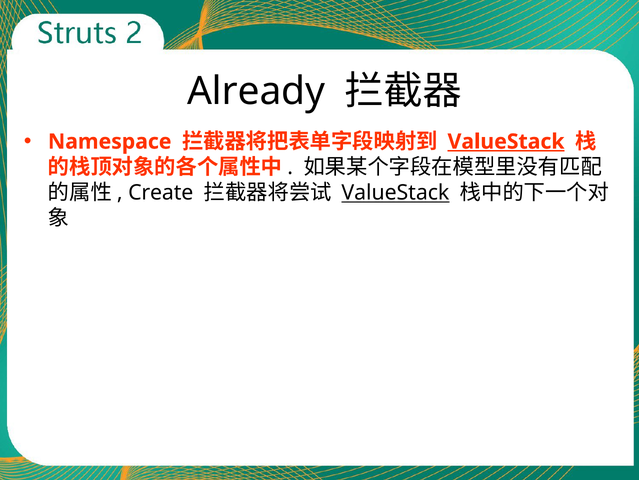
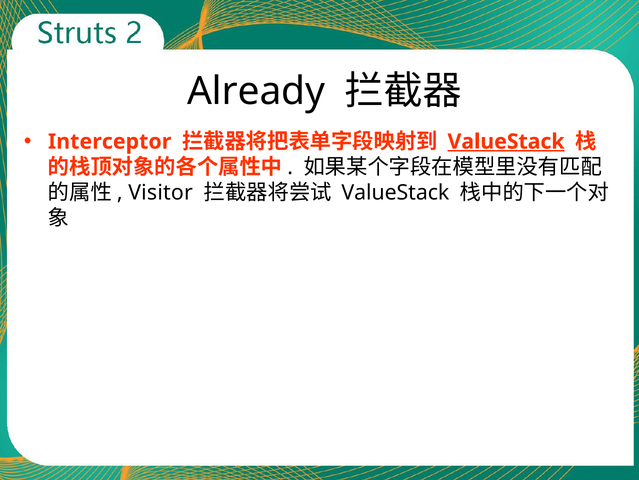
Namespace: Namespace -> Interceptor (110, 141)
Create: Create -> Visitor (161, 193)
ValueStack underline: present -> none (395, 193)
